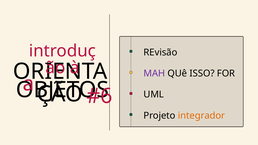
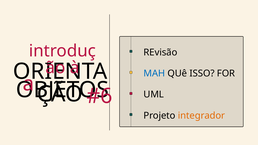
MAH colour: purple -> blue (154, 73)
